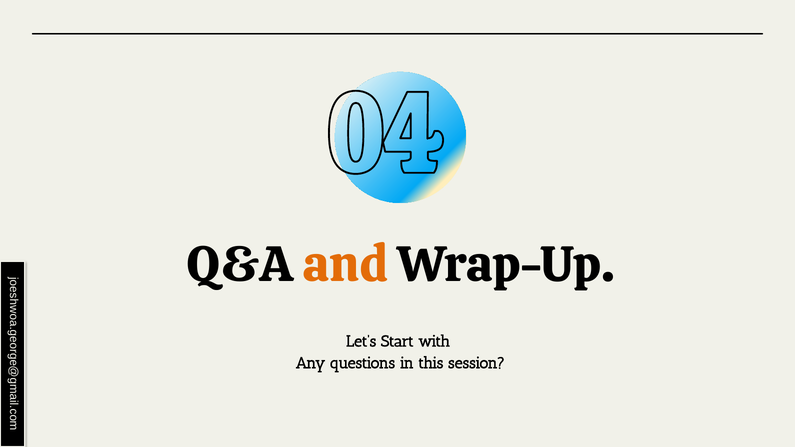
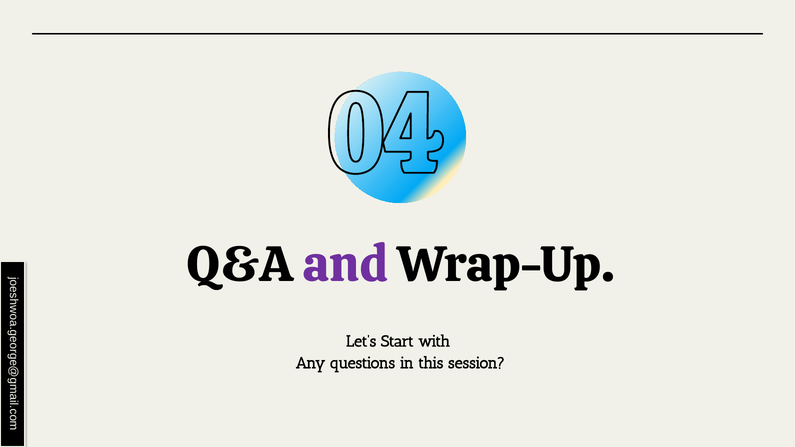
and colour: orange -> purple (345, 265)
